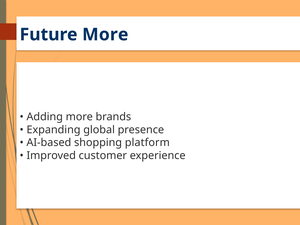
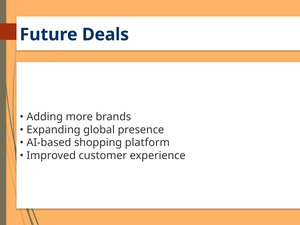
Future More: More -> Deals (105, 35)
